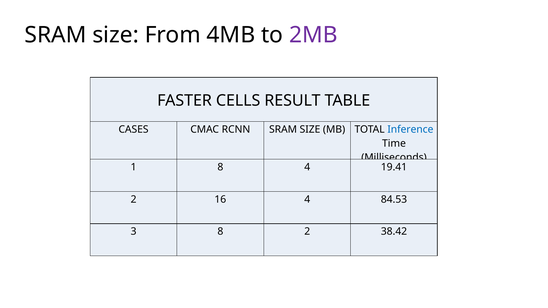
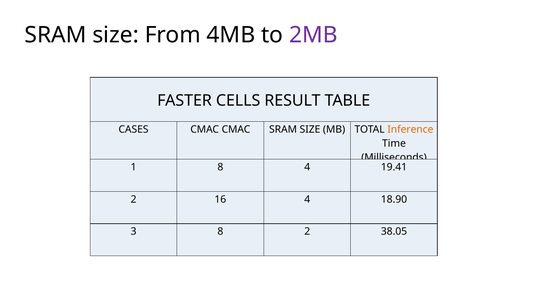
CMAC RCNN: RCNN -> CMAC (236, 130)
Inference colour: blue -> orange (410, 130)
84.53: 84.53 -> 18.90 (394, 200)
38.42: 38.42 -> 38.05 (394, 232)
